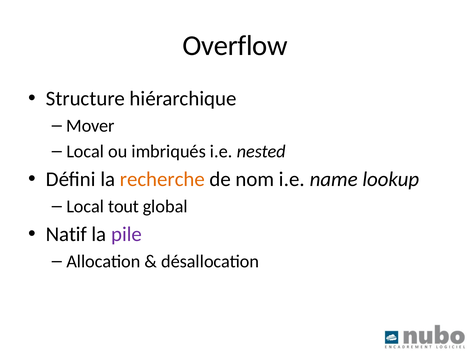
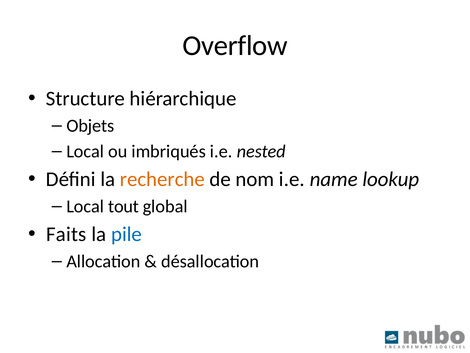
Mover: Mover -> Objets (90, 126)
Natif: Natif -> Faits (66, 234)
pile colour: purple -> blue (127, 234)
